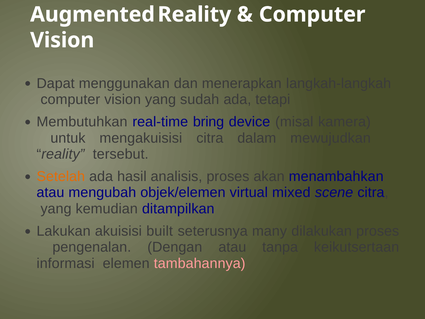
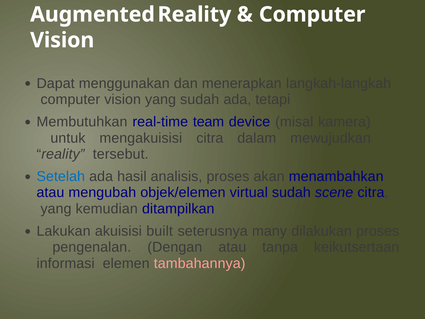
bring: bring -> team (209, 122)
Setelah colour: orange -> blue (61, 176)
virtual mixed: mixed -> sudah (291, 192)
